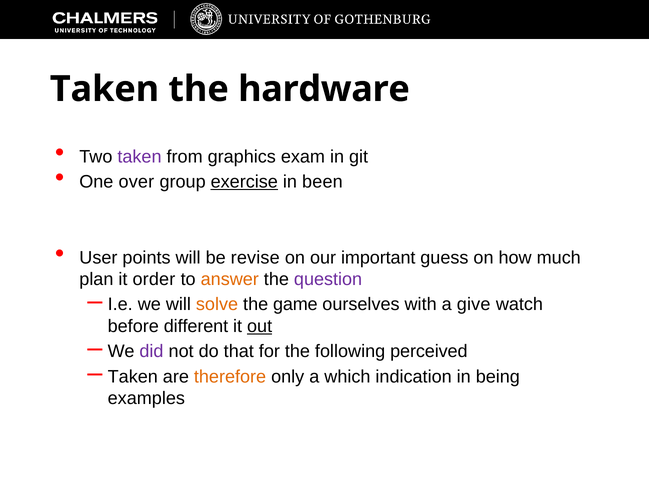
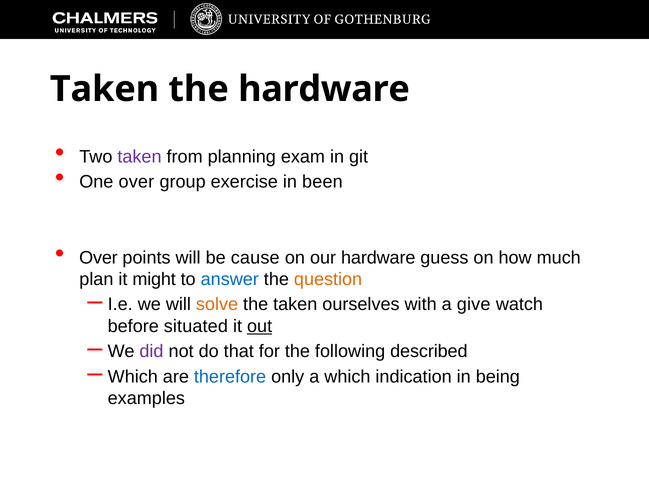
graphics: graphics -> planning (242, 157)
exercise underline: present -> none (244, 182)
User: User -> Over (98, 257)
revise: revise -> cause (255, 257)
our important: important -> hardware (378, 257)
order: order -> might (154, 279)
answer colour: orange -> blue (230, 279)
question colour: purple -> orange (328, 279)
the game: game -> taken (295, 304)
different: different -> situated (196, 326)
perceived: perceived -> described (429, 351)
Taken: Taken -> Which (133, 376)
therefore colour: orange -> blue (230, 376)
